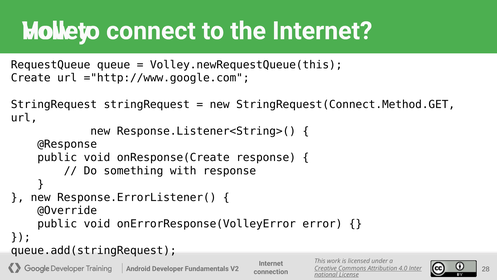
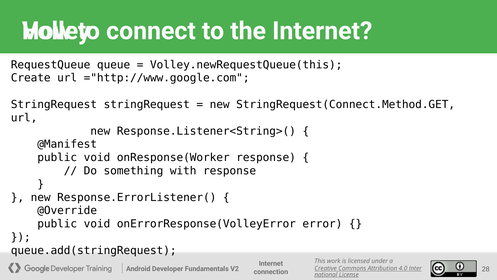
@Response: @Response -> @Manifest (67, 144)
onResponse(Create: onResponse(Create -> onResponse(Worker (173, 157)
